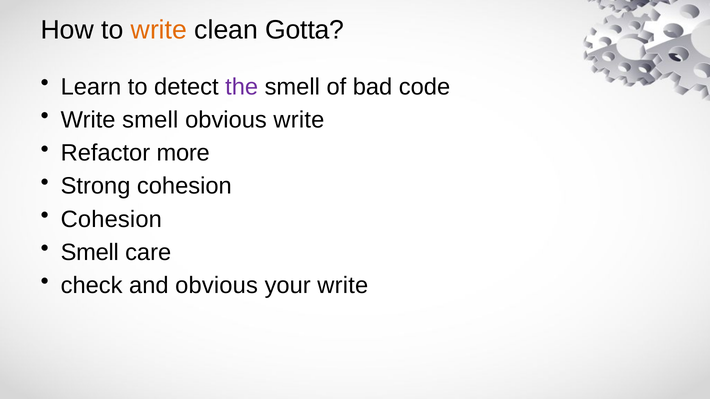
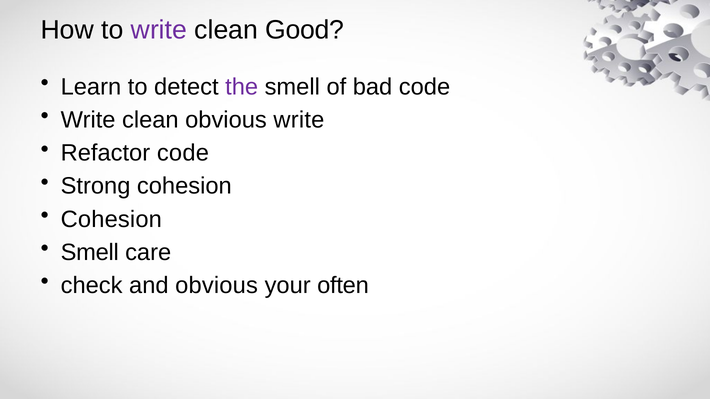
write colour: orange -> purple (159, 30)
Gotta: Gotta -> Good (305, 30)
smell: smell -> clean (150, 120)
Refactor more: more -> code (183, 153)
your write: write -> often (343, 286)
